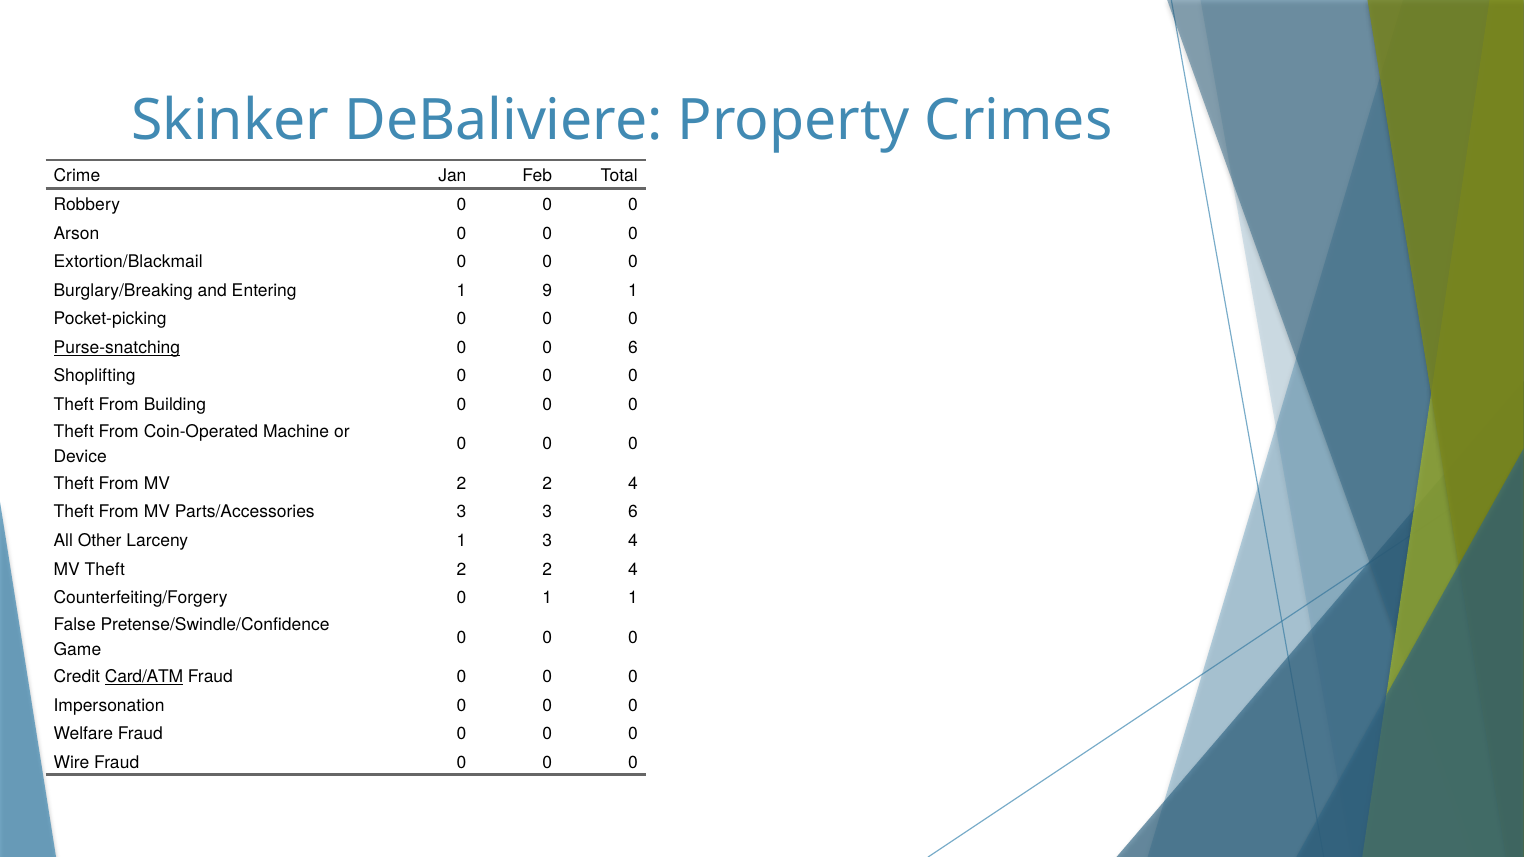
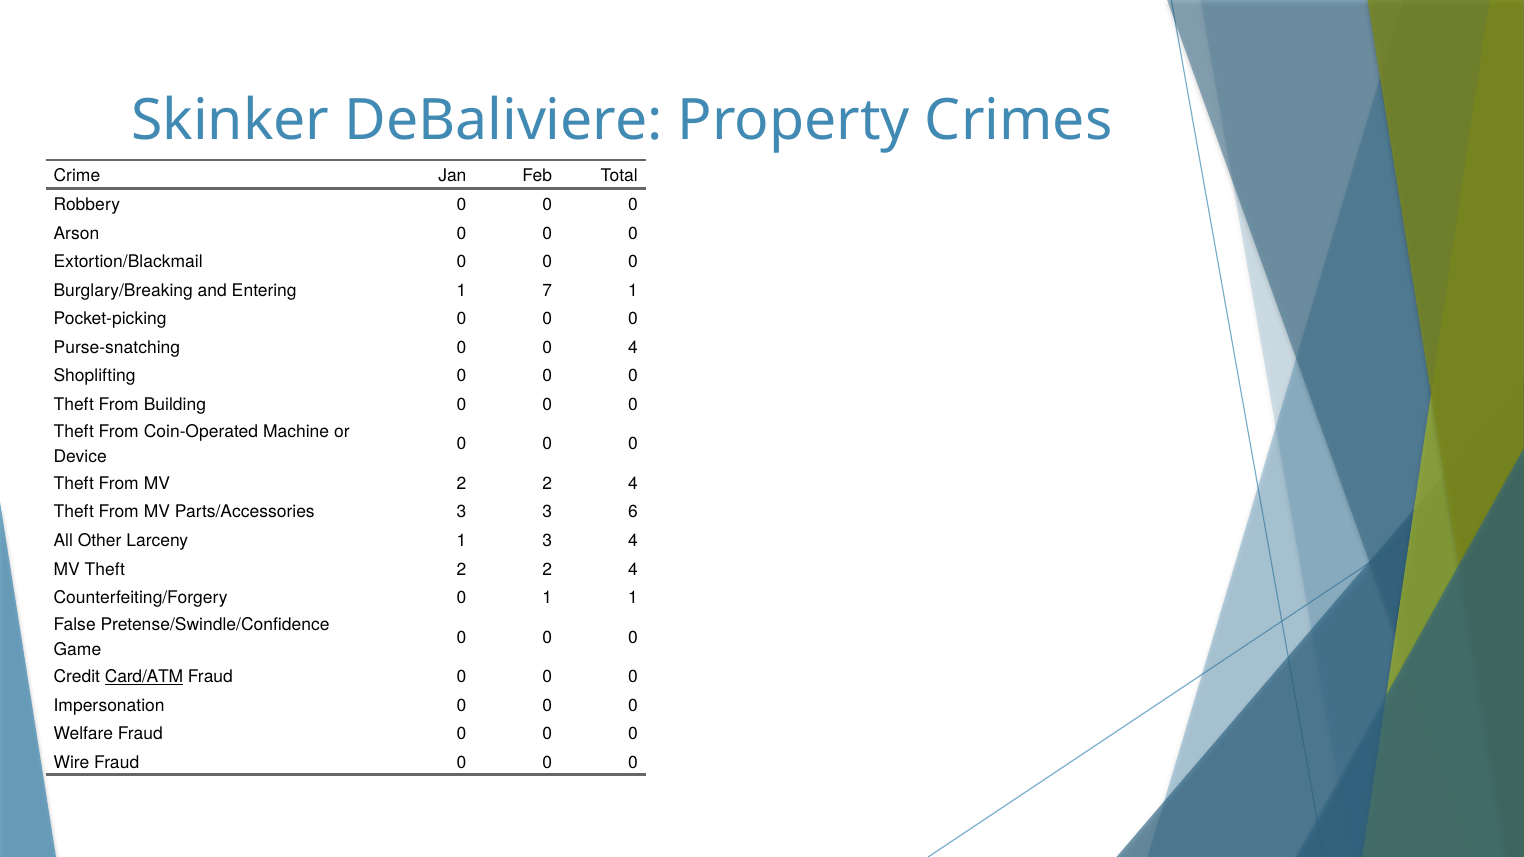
9: 9 -> 7 (547, 290)
Purse-snatching underline: present -> none (117, 348)
0 6: 6 -> 4 (633, 348)
